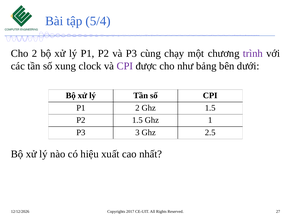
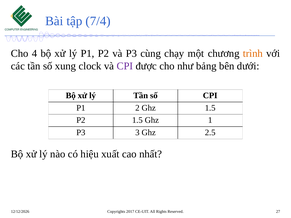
5/4: 5/4 -> 7/4 (98, 21)
Cho 2: 2 -> 4 (35, 53)
trình colour: purple -> orange (253, 53)
